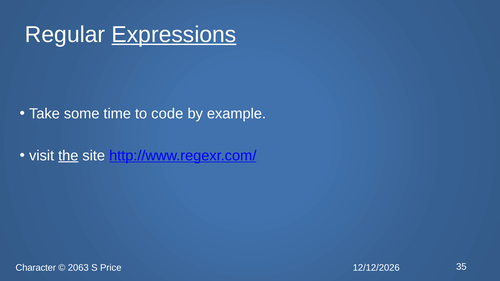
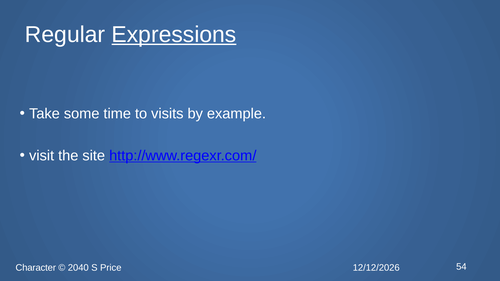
code: code -> visits (167, 114)
the underline: present -> none (68, 156)
2063: 2063 -> 2040 (78, 268)
35: 35 -> 54 (461, 267)
